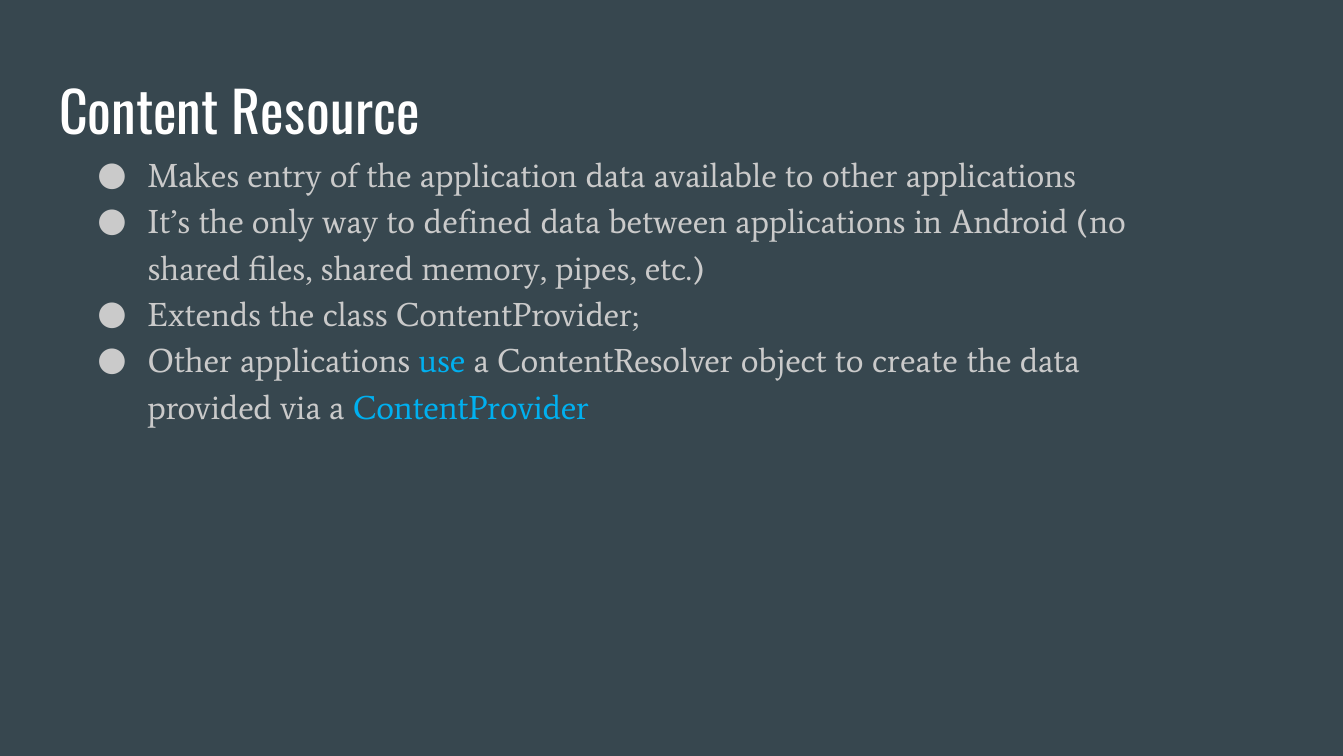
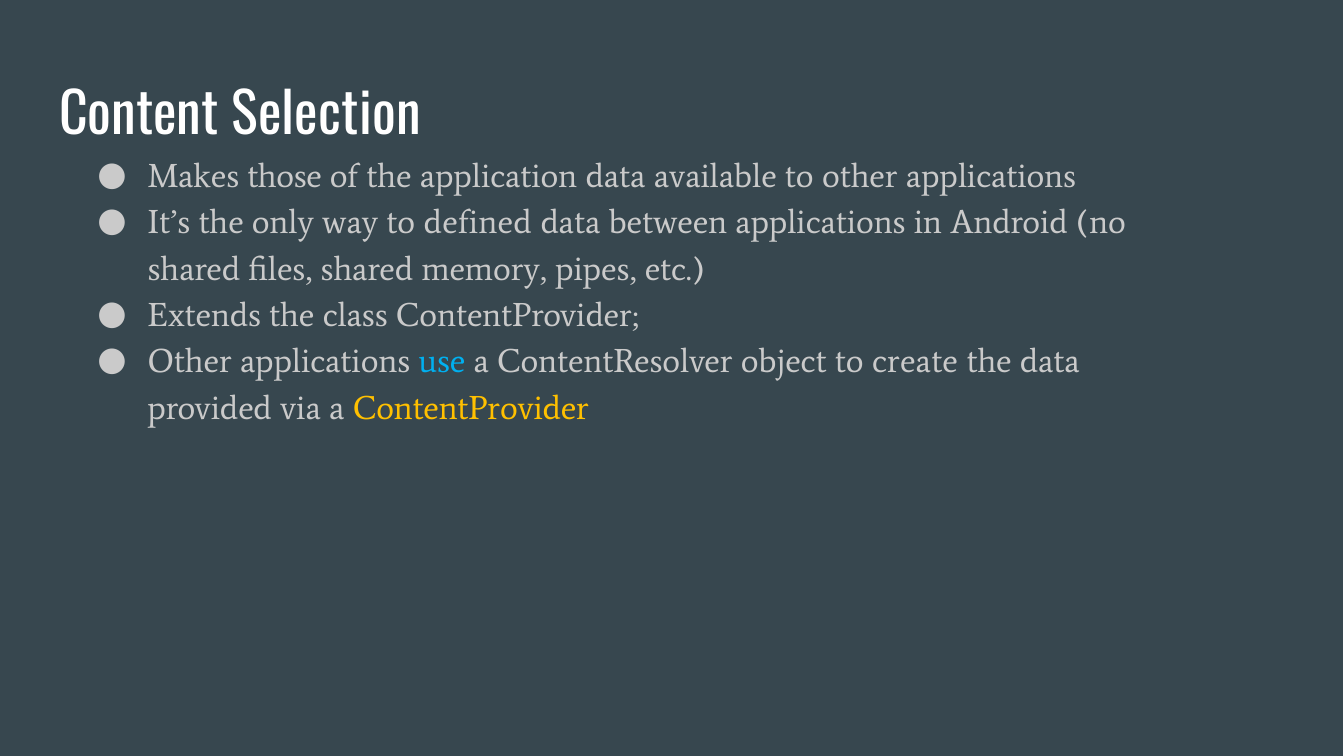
Resource: Resource -> Selection (326, 116)
entry: entry -> those (285, 176)
ContentProvider colour: light blue -> yellow (471, 408)
